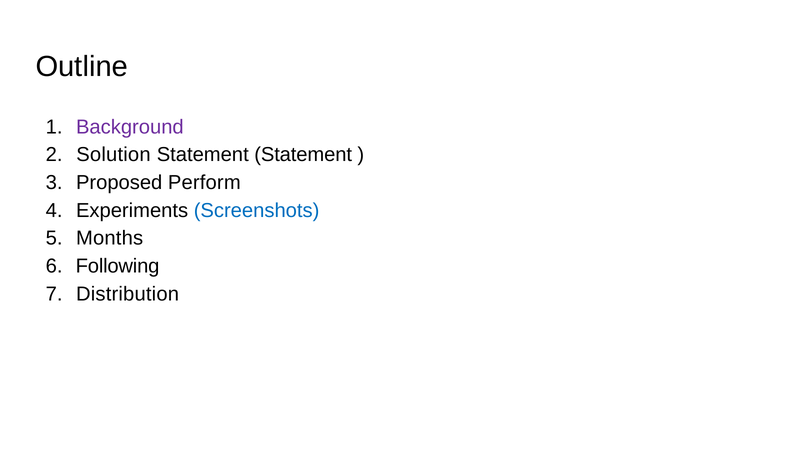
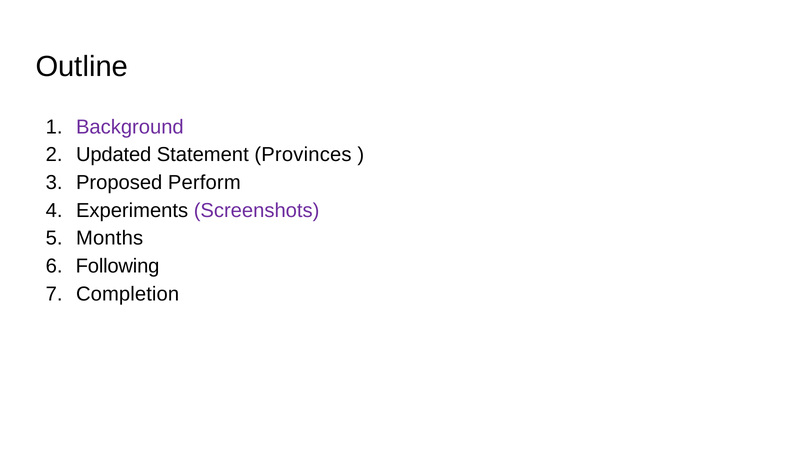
Solution: Solution -> Updated (114, 155)
Statement Statement: Statement -> Provinces (303, 155)
Screenshots colour: blue -> purple (257, 211)
Distribution: Distribution -> Completion (128, 294)
